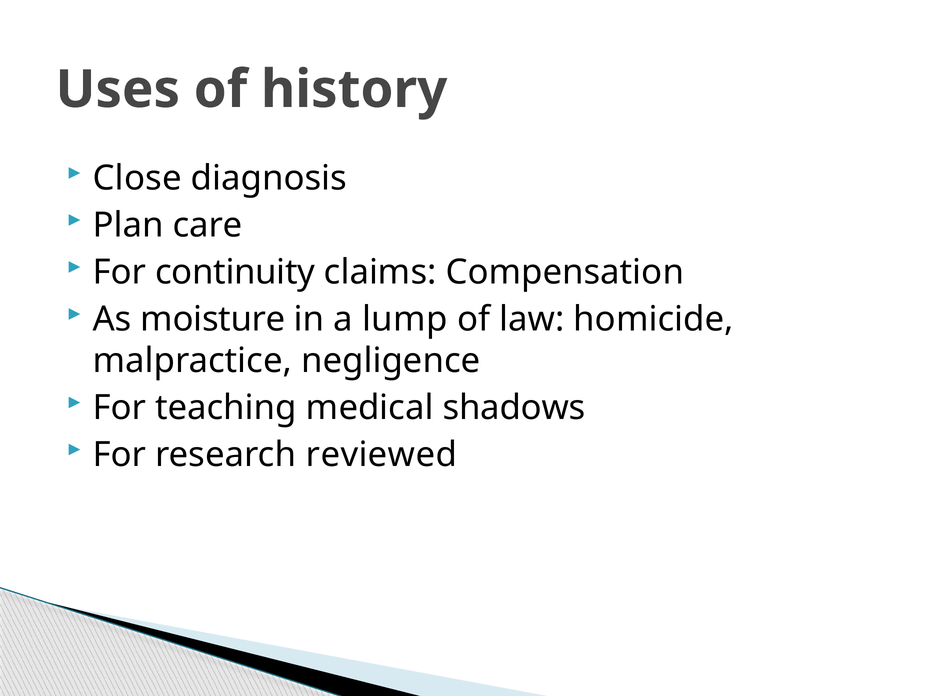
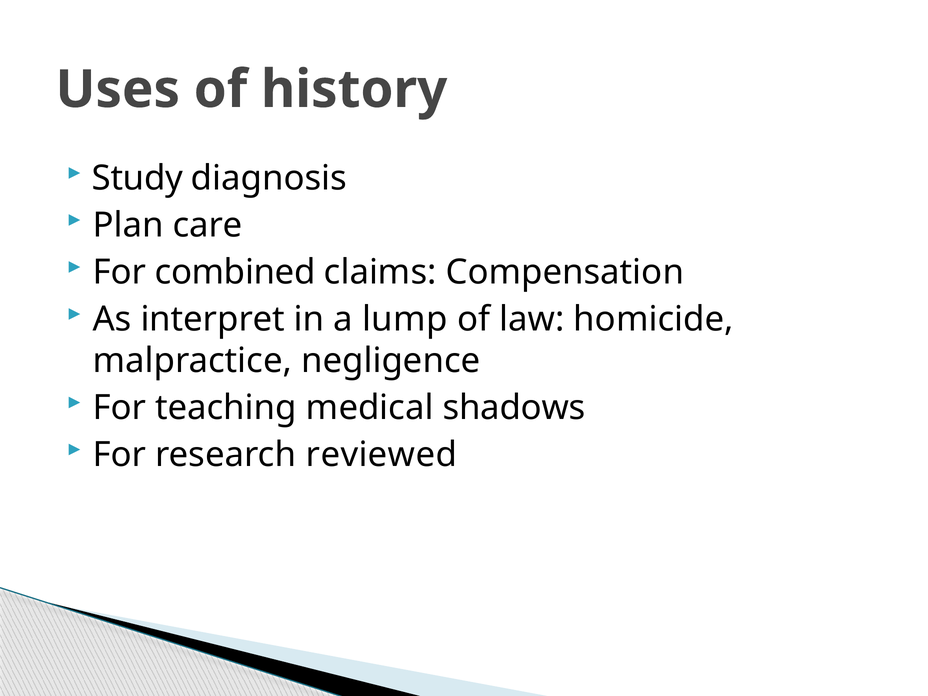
Close: Close -> Study (137, 178)
continuity: continuity -> combined (235, 272)
moisture: moisture -> interpret (213, 319)
